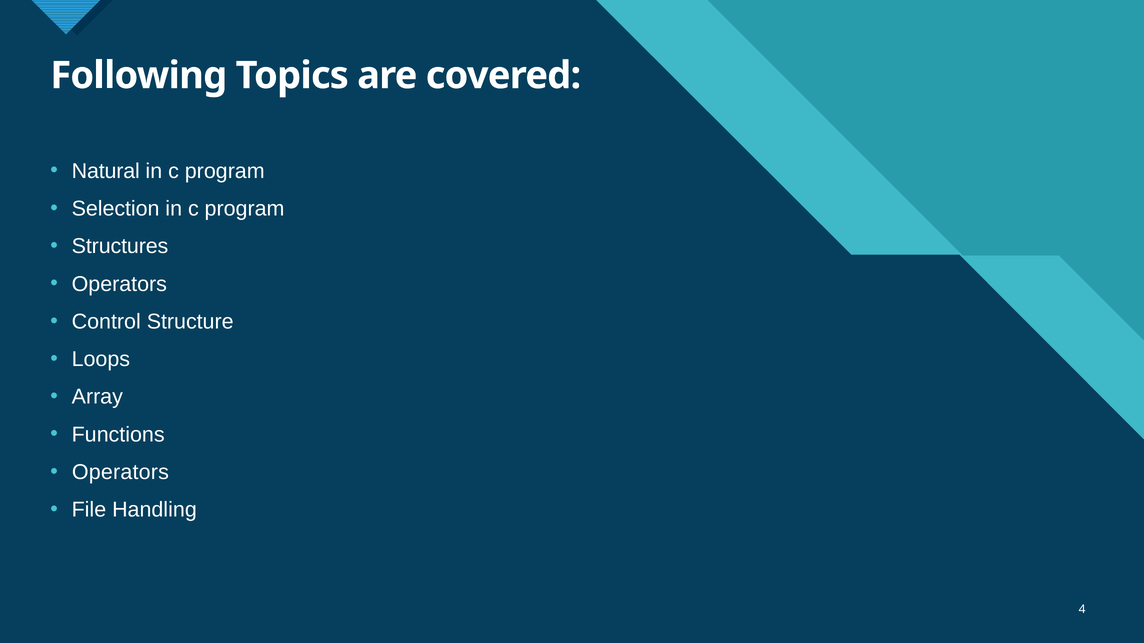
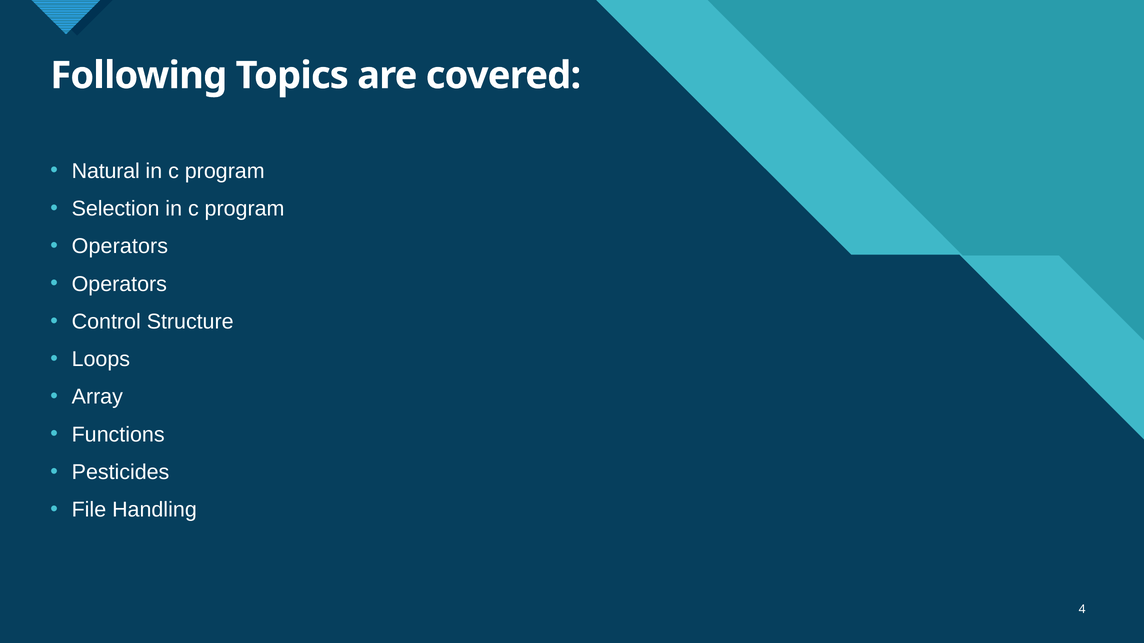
Structures: Structures -> Operators (120, 247)
Operators: Operators -> Pesticides (121, 472)
